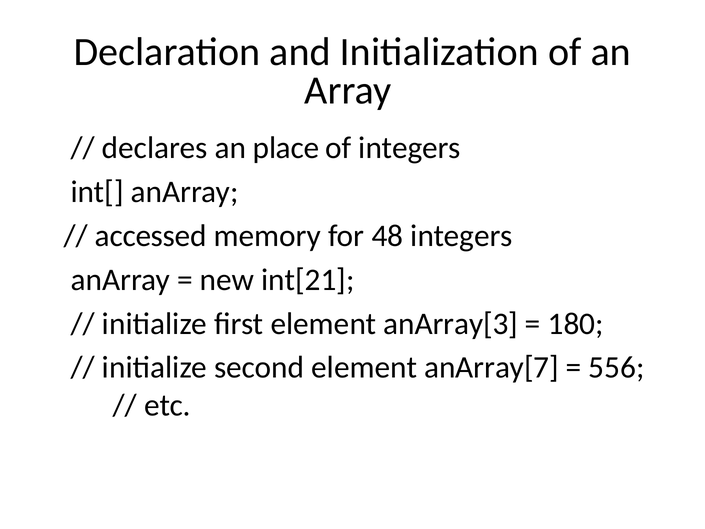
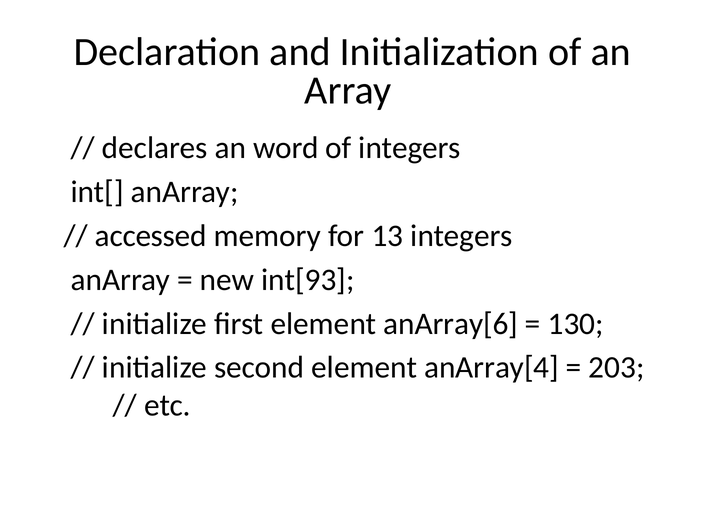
place: place -> word (286, 148)
48: 48 -> 13 (387, 236)
int[21: int[21 -> int[93 (308, 280)
anArray[3: anArray[3 -> anArray[6 (451, 324)
180: 180 -> 130 (576, 324)
anArray[7: anArray[7 -> anArray[4 (492, 367)
556: 556 -> 203 (616, 367)
